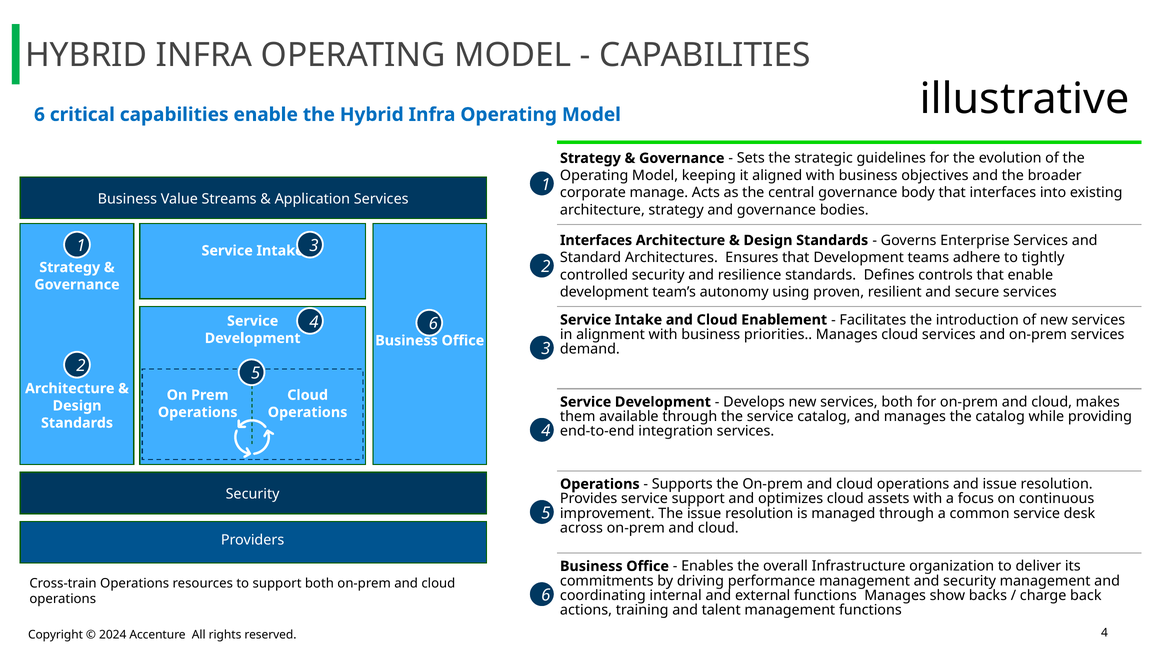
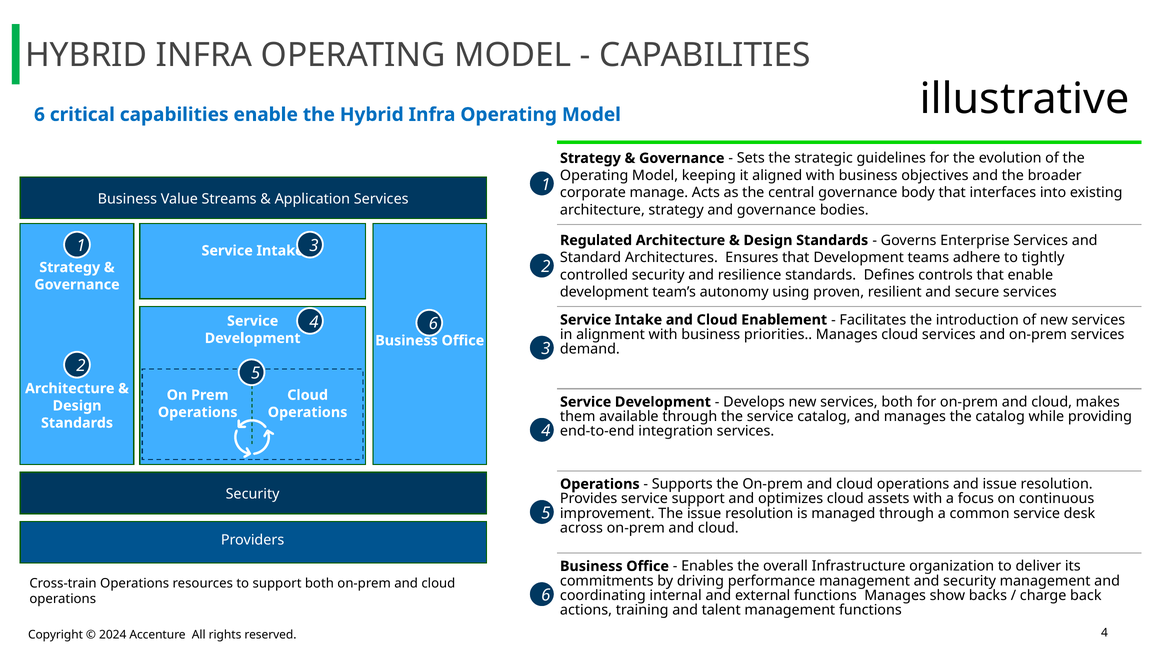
Interfaces: Interfaces -> Regulated (596, 240)
